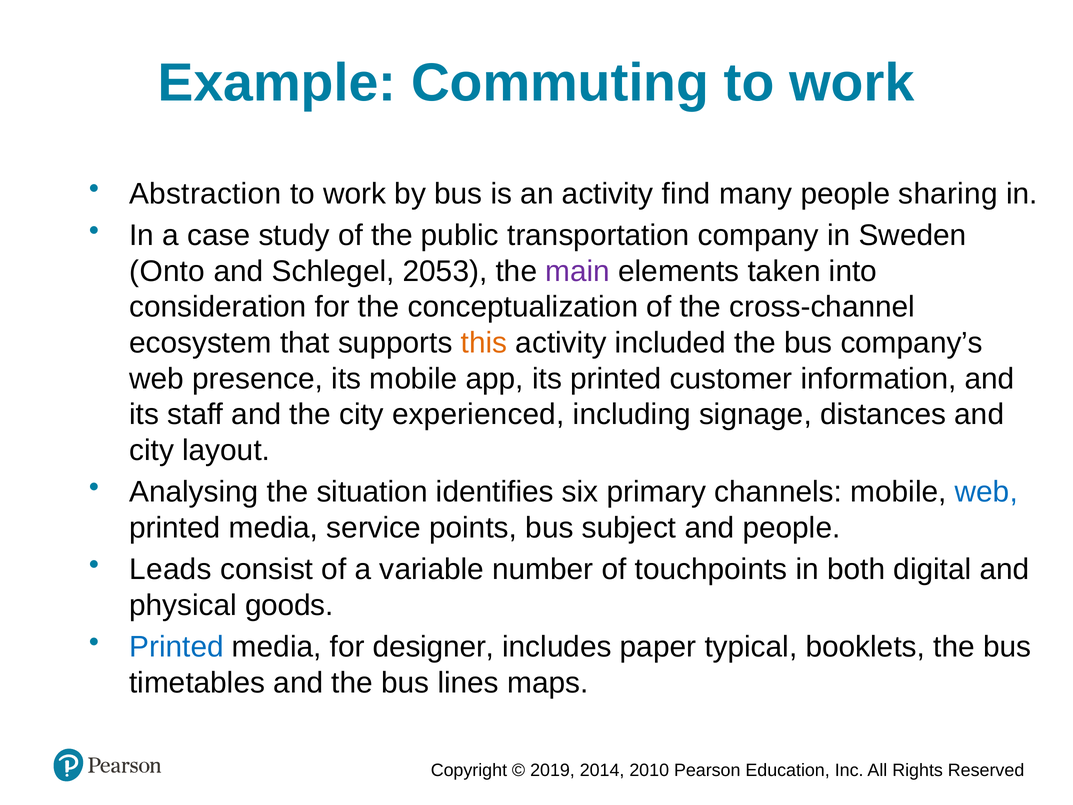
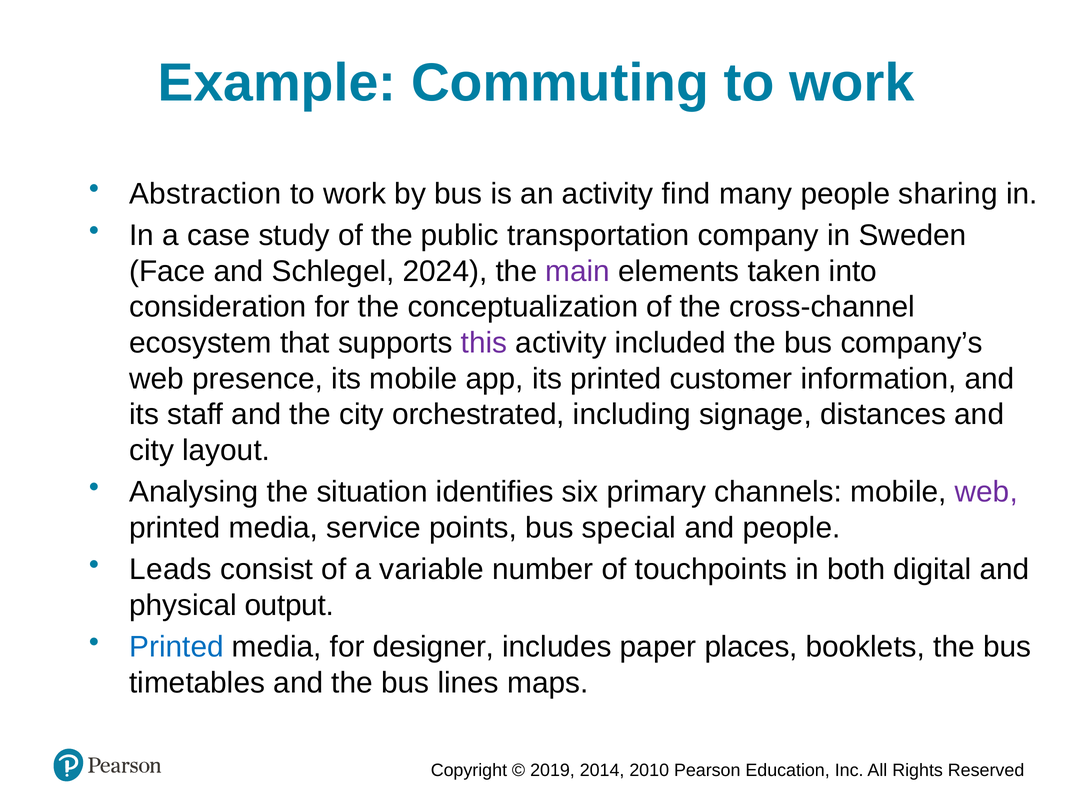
Onto: Onto -> Face (167, 271)
2053: 2053 -> 2024 (445, 271)
this colour: orange -> purple (484, 343)
experienced: experienced -> orchestrated (478, 414)
web colour: blue -> purple (986, 492)
subject: subject -> special (629, 528)
goods: goods -> output (289, 605)
typical: typical -> places (751, 647)
